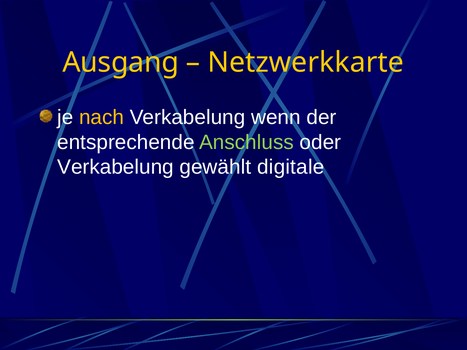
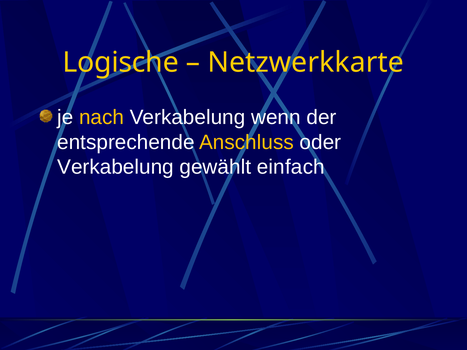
Ausgang: Ausgang -> Logische (121, 62)
Anschluss colour: light green -> yellow (246, 142)
digitale: digitale -> einfach (291, 167)
